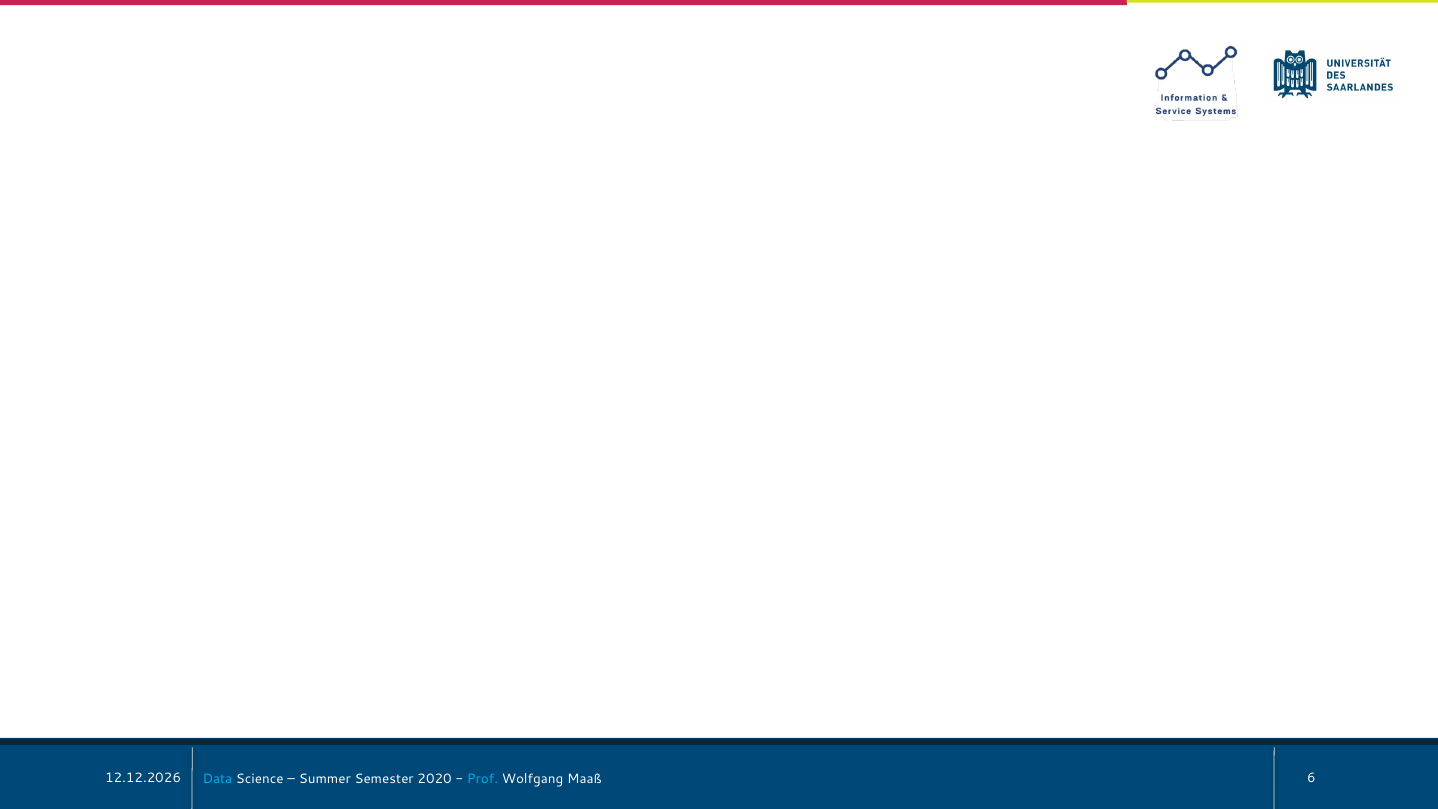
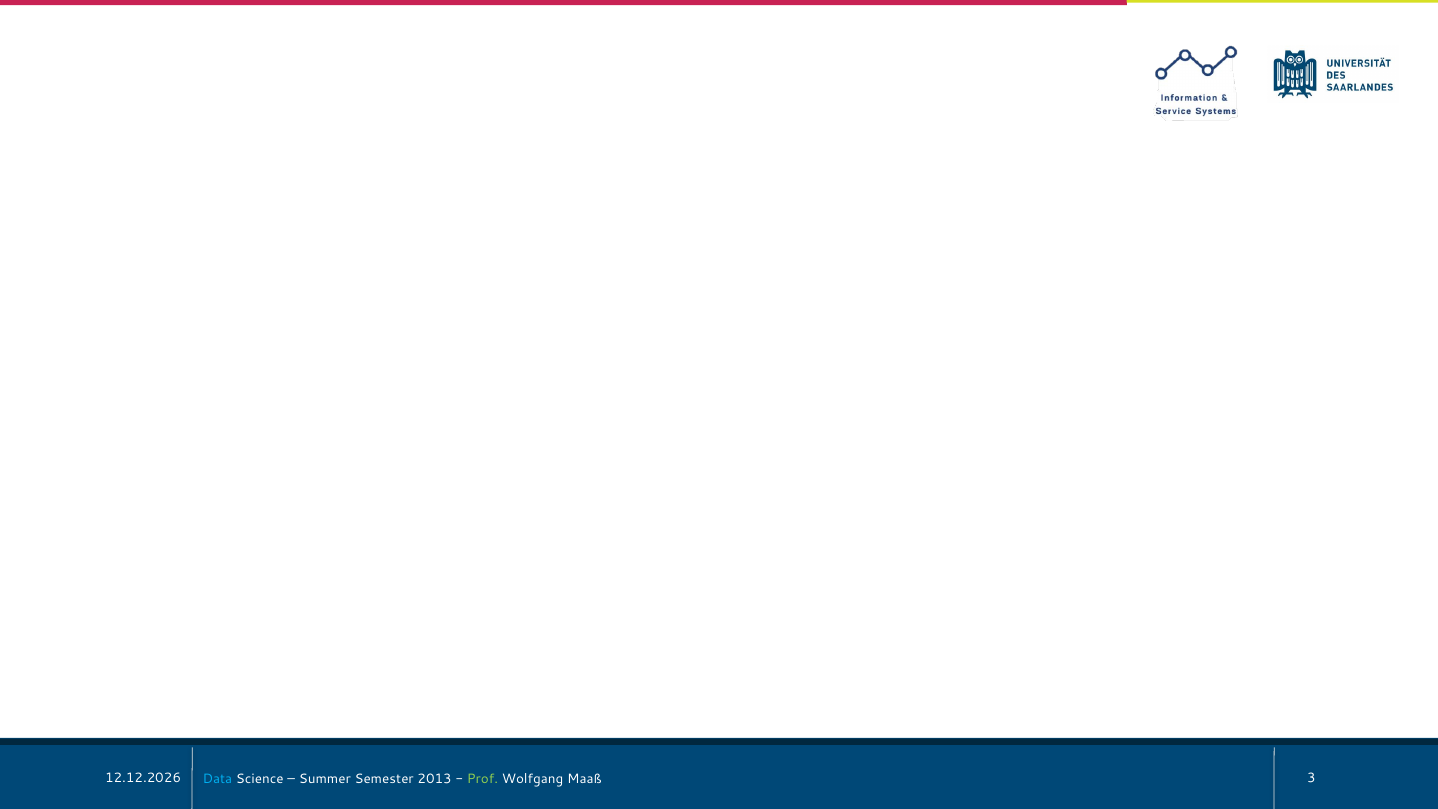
2020: 2020 -> 2013 (435, 779)
Prof colour: light blue -> light green (482, 779)
6: 6 -> 3 (1312, 778)
